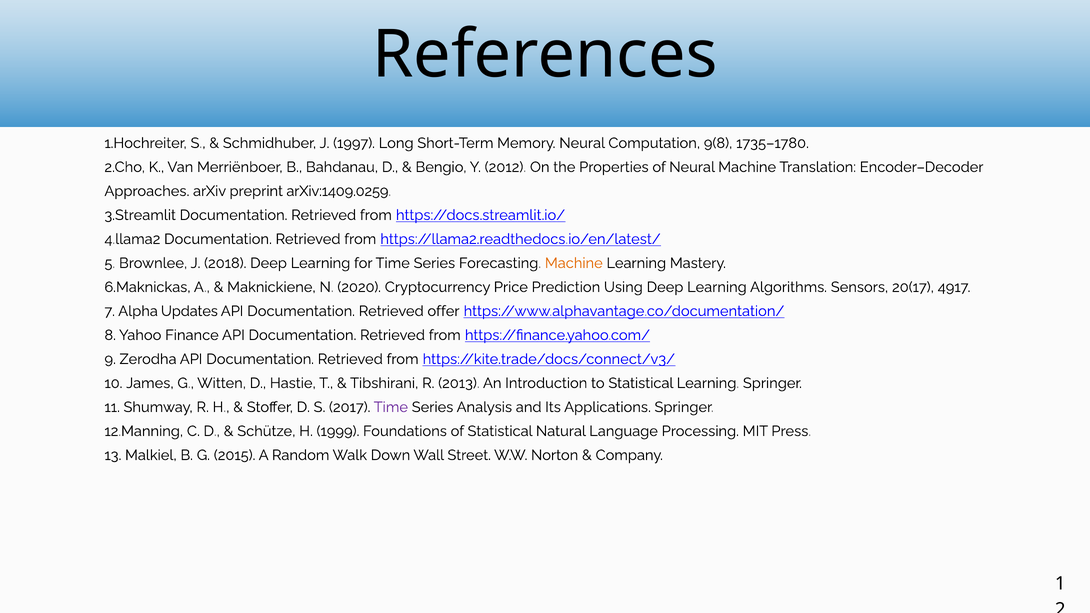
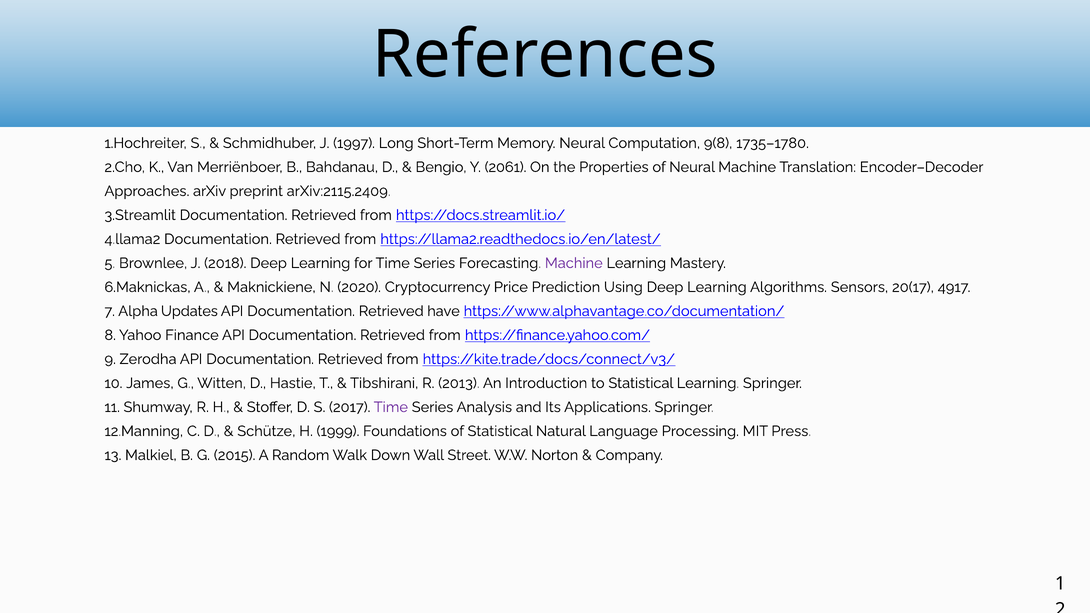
2012: 2012 -> 2061 (505, 167)
arXiv:1409.0259: arXiv:1409.0259 -> arXiv:2115.2409 (339, 191)
Machine colour: orange -> purple (574, 263)
offer: offer -> have (444, 311)
